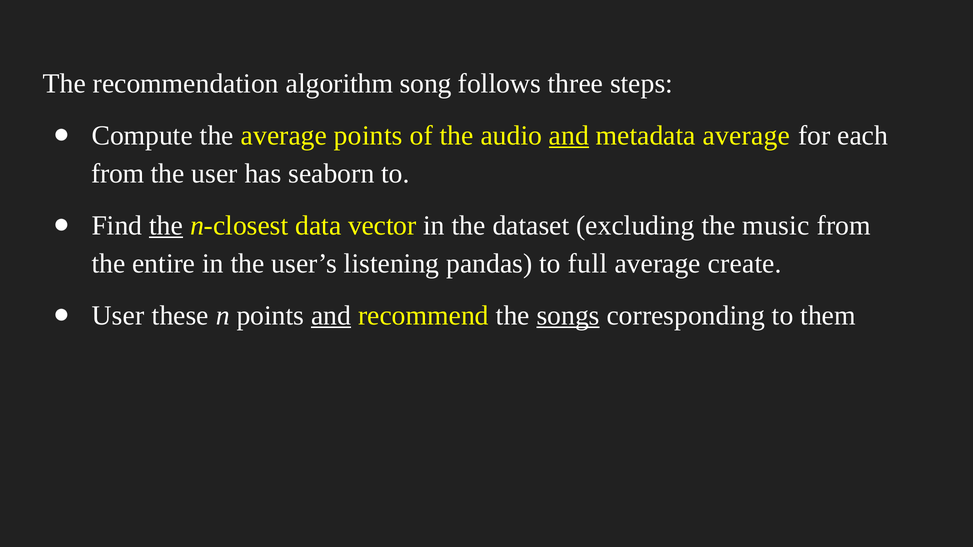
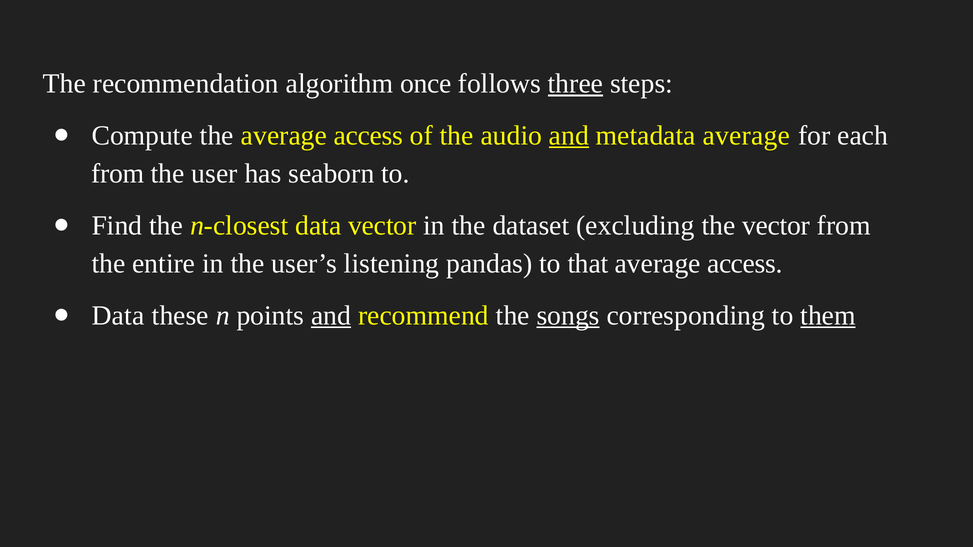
song: song -> once (426, 84)
three underline: none -> present (575, 84)
the average points: points -> access (369, 136)
the underline: present -> none (166, 226)
the music: music -> vector (776, 226)
full: full -> that (588, 264)
create: create -> access (745, 264)
User: User -> Data (118, 316)
them underline: none -> present (828, 316)
